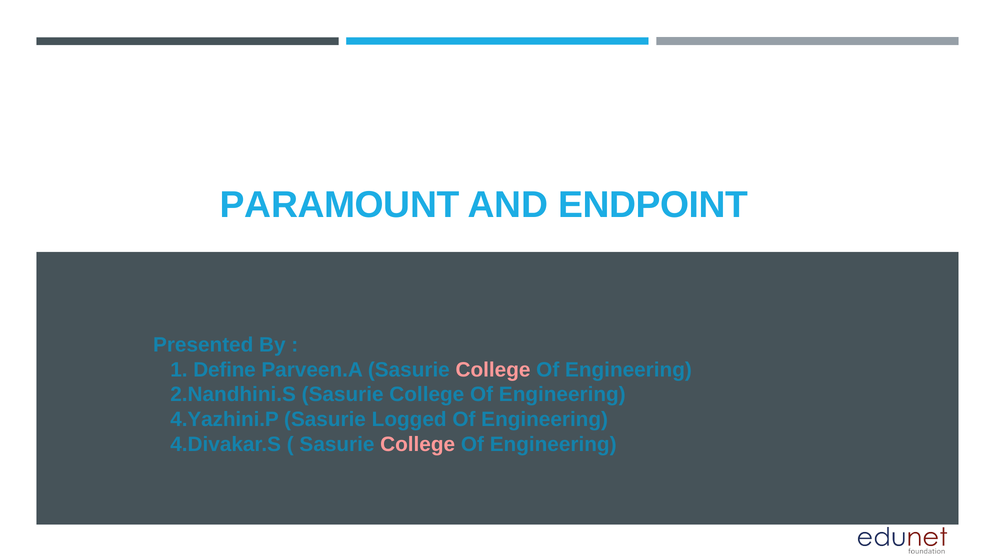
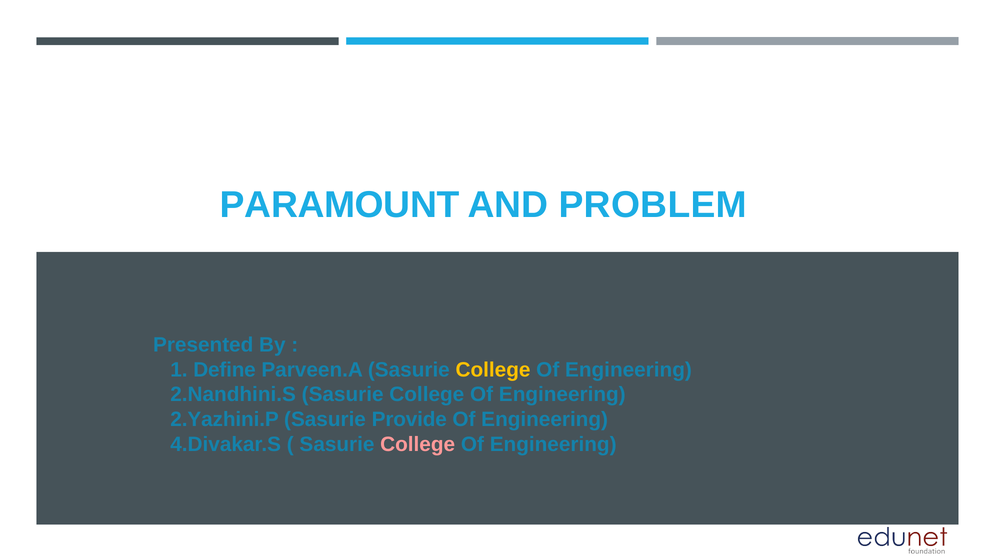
ENDPOINT: ENDPOINT -> PROBLEM (653, 205)
College colour: pink -> yellow (493, 369)
4.Yazhini.P: 4.Yazhini.P -> 2.Yazhini.P (225, 419)
Logged: Logged -> Provide (409, 419)
